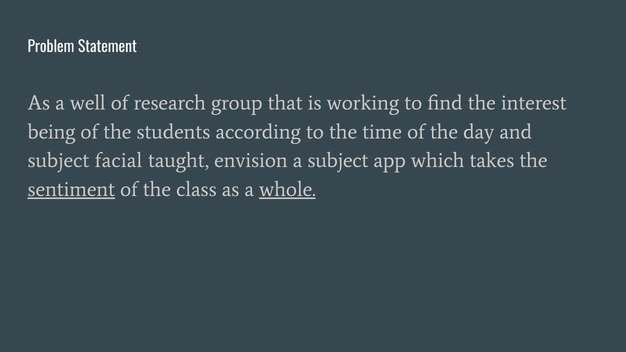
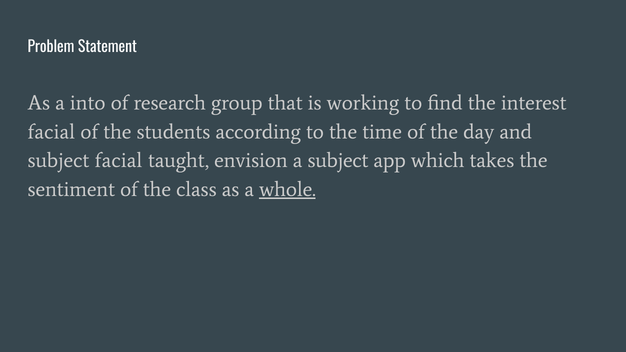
well: well -> into (88, 103)
being: being -> facial (51, 132)
sentiment underline: present -> none (71, 189)
